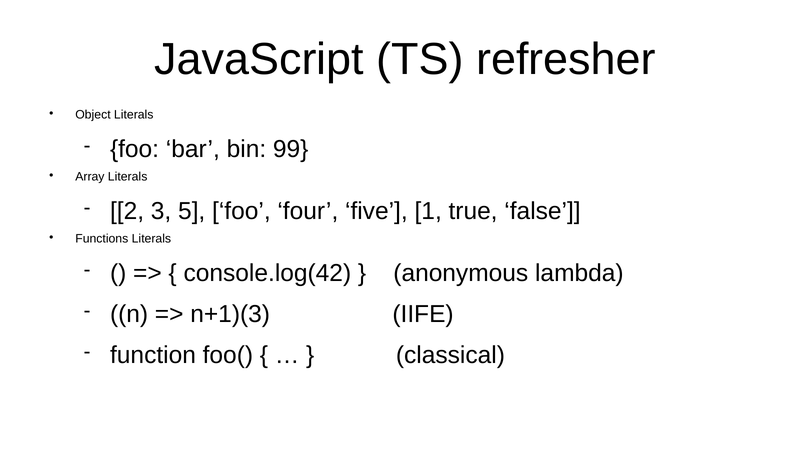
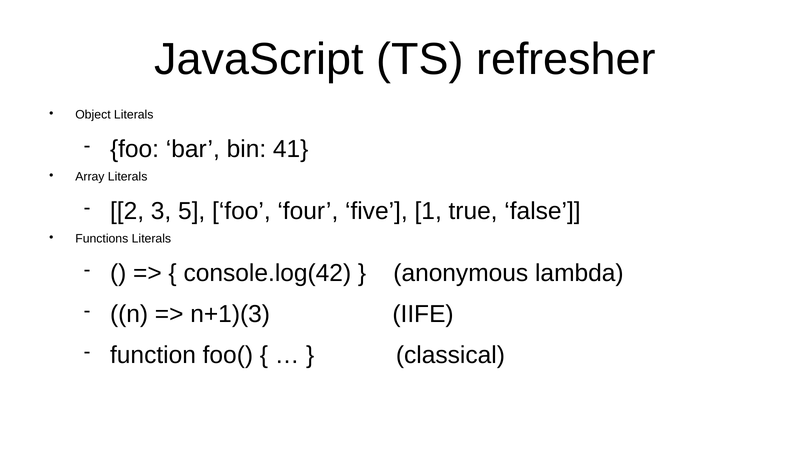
99: 99 -> 41 (291, 149)
